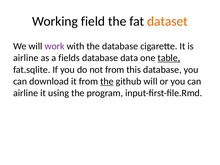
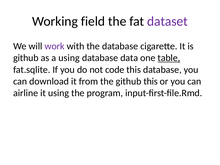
dataset colour: orange -> purple (167, 21)
airline: airline -> github (26, 58)
a fields: fields -> using (69, 58)
not from: from -> code (115, 70)
the underline: present -> none (107, 81)
github will: will -> this (151, 81)
